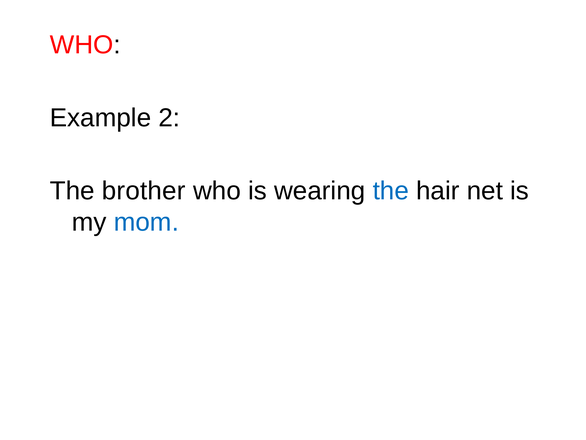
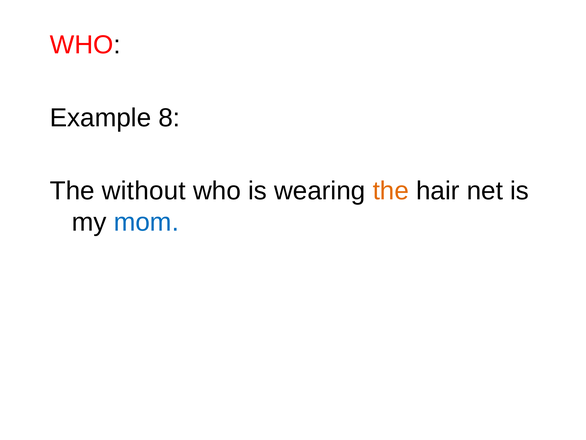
2: 2 -> 8 (169, 118)
brother: brother -> without (144, 191)
the colour: blue -> orange (391, 191)
